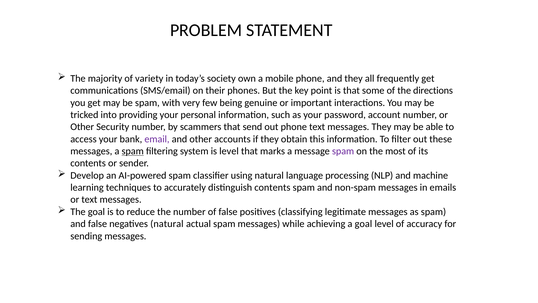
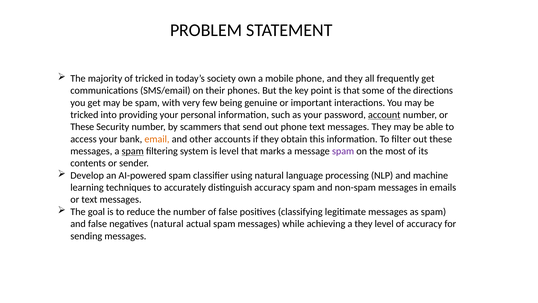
of variety: variety -> tricked (149, 78)
account underline: none -> present (384, 115)
Other: Other -> These (82, 127)
email colour: purple -> orange (157, 139)
distinguish contents: contents -> accuracy (272, 187)
a goal: goal -> they (364, 224)
